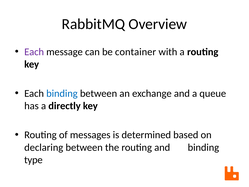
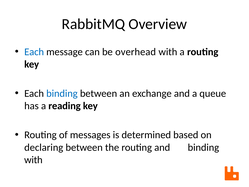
Each colour: purple -> blue (34, 52)
container: container -> overhead (136, 52)
directly: directly -> reading (65, 106)
type: type -> with (33, 160)
